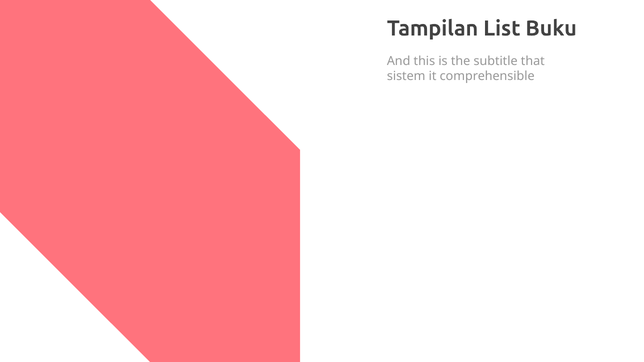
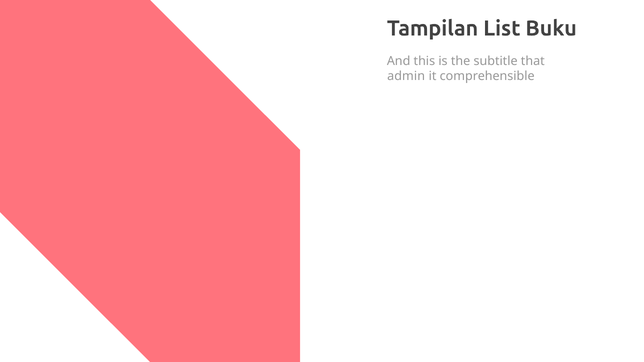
sistem: sistem -> admin (406, 76)
